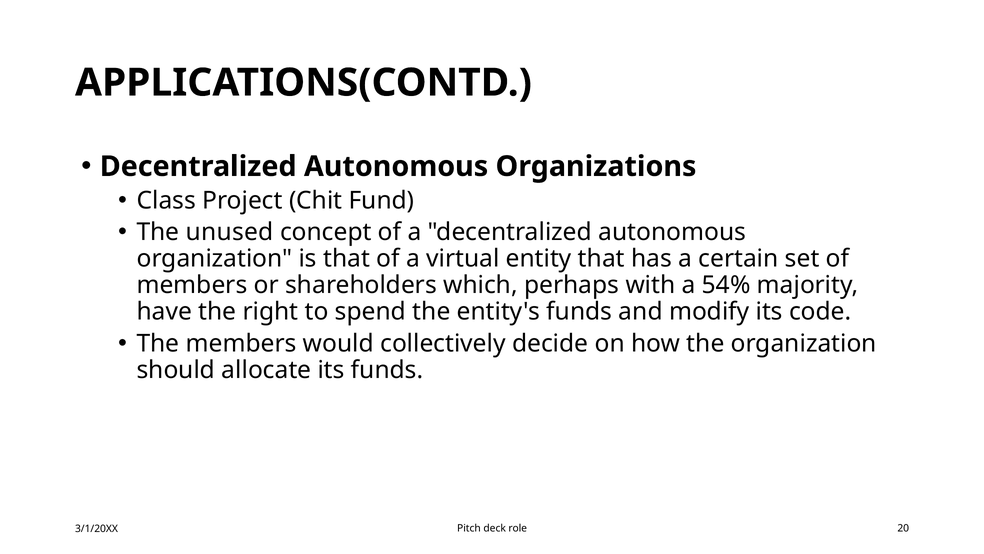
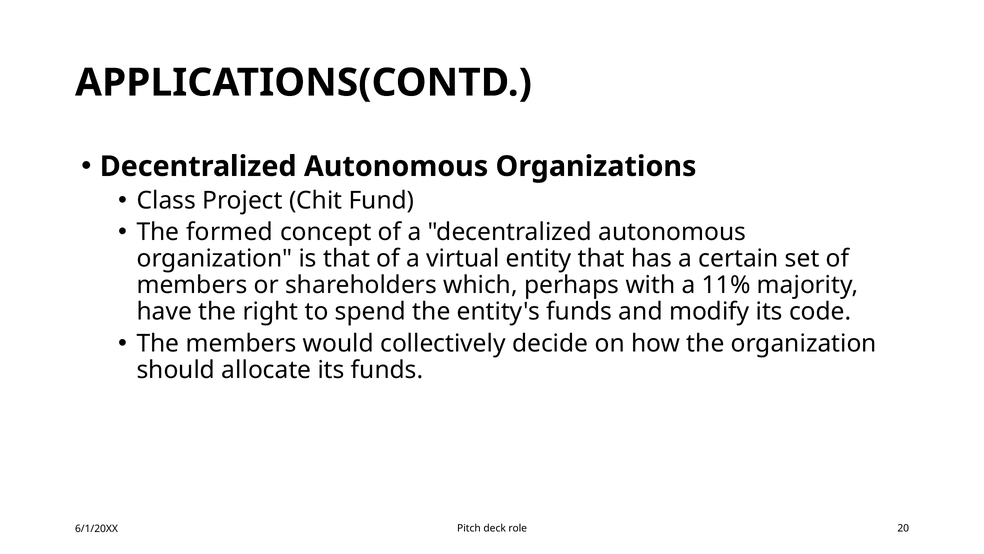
unused: unused -> formed (230, 232)
54%: 54% -> 11% (726, 285)
3/1/20XX: 3/1/20XX -> 6/1/20XX (96, 528)
